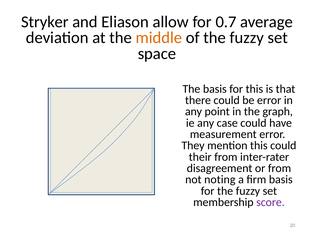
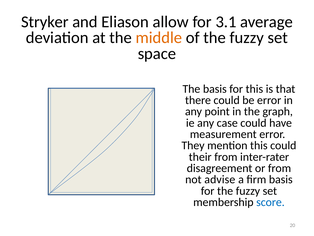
0.7: 0.7 -> 3.1 (226, 22)
noting: noting -> advise (220, 179)
score colour: purple -> blue (270, 202)
